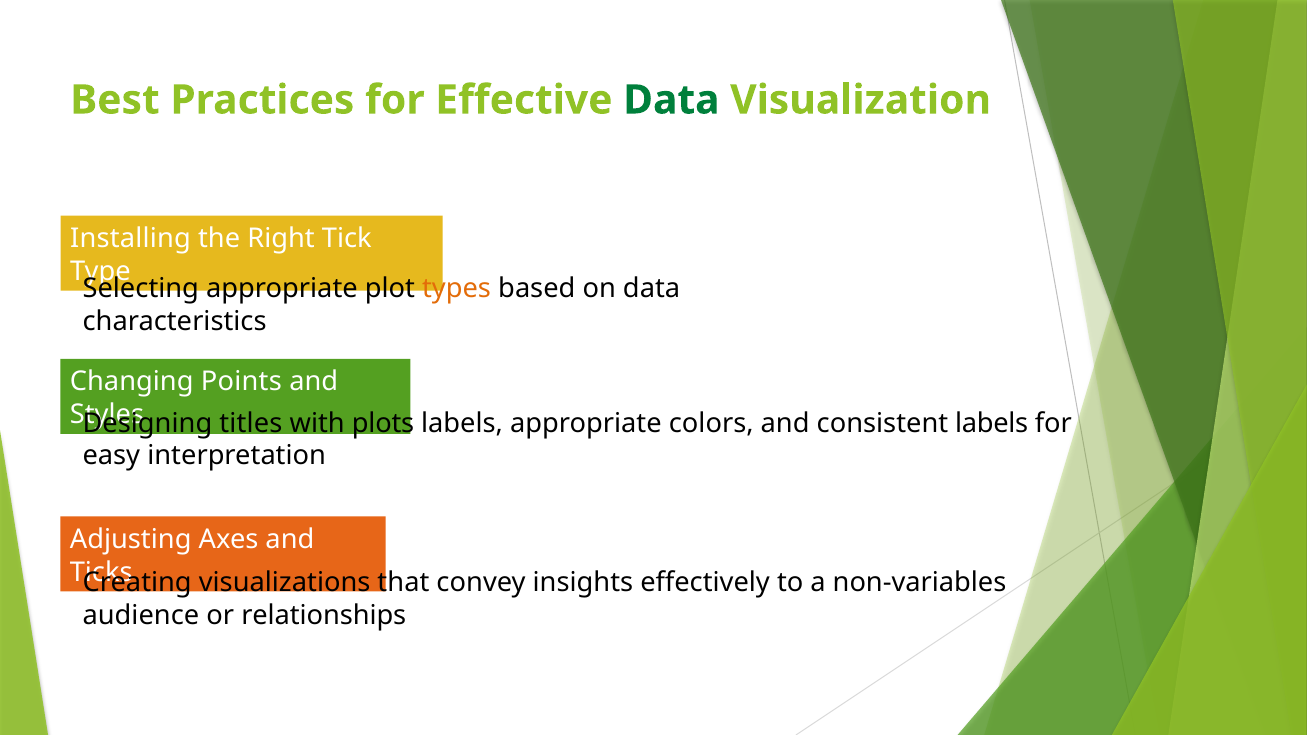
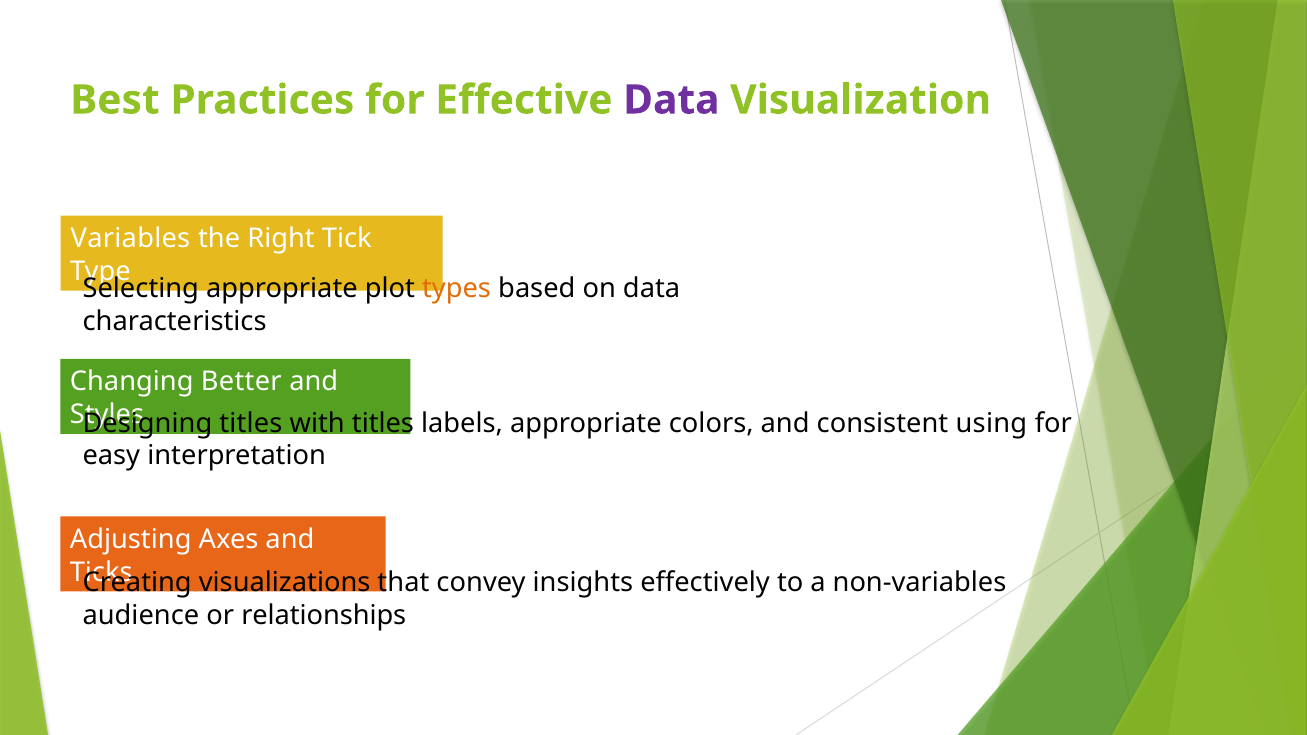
Data colour: green -> purple (671, 100)
Installing: Installing -> Variables (130, 239)
Points: Points -> Better (241, 382)
with plots: plots -> titles (383, 423)
consistent labels: labels -> using (991, 423)
